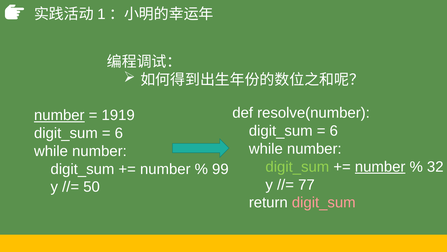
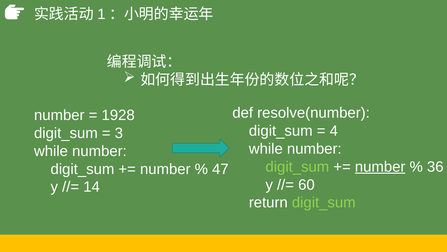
number underline: present -> none (59, 115)
1919: 1919 -> 1928 (118, 115)
6: 6 -> 4 (334, 131)
6: 6 -> 3 (119, 133)
32: 32 -> 36 (435, 166)
99: 99 -> 47 (220, 169)
77: 77 -> 60 (306, 184)
50: 50 -> 14 (92, 187)
digit_sum colour: pink -> light green (324, 202)
